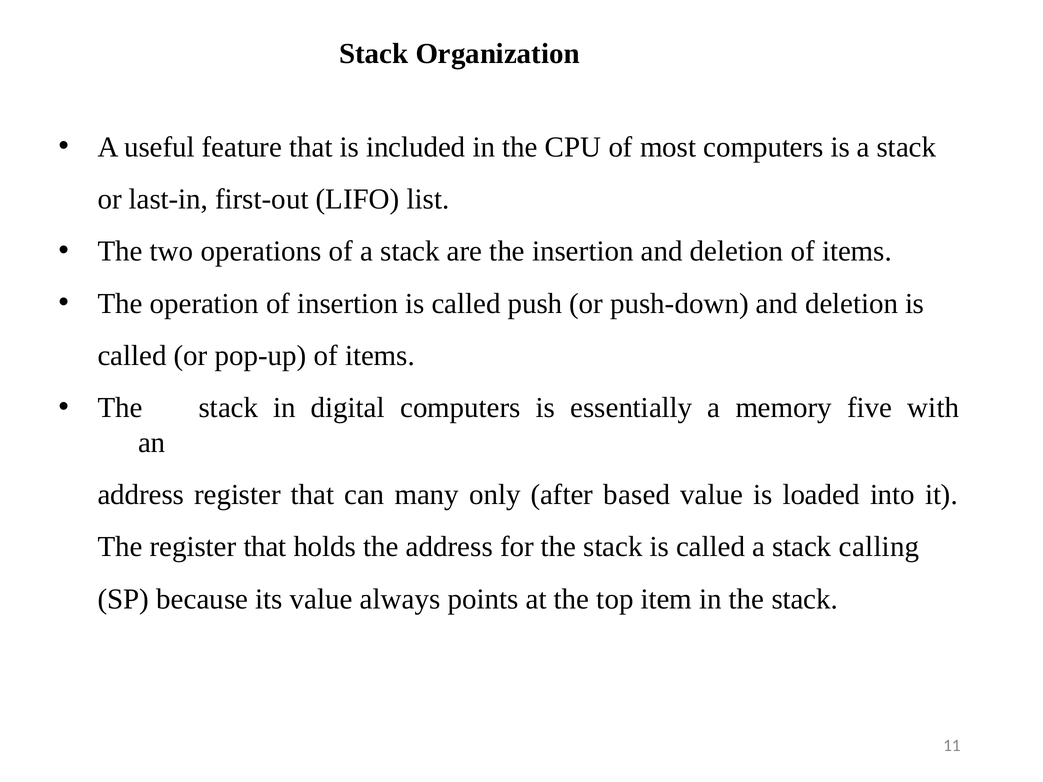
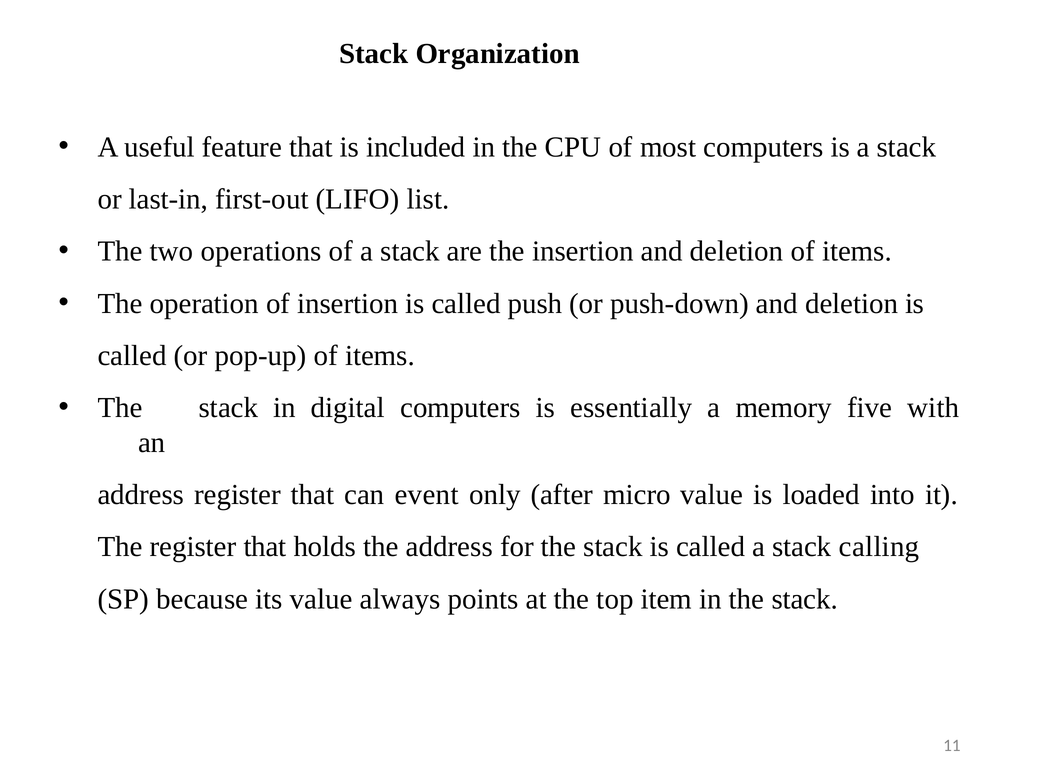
many: many -> event (427, 495)
based: based -> micro (637, 495)
